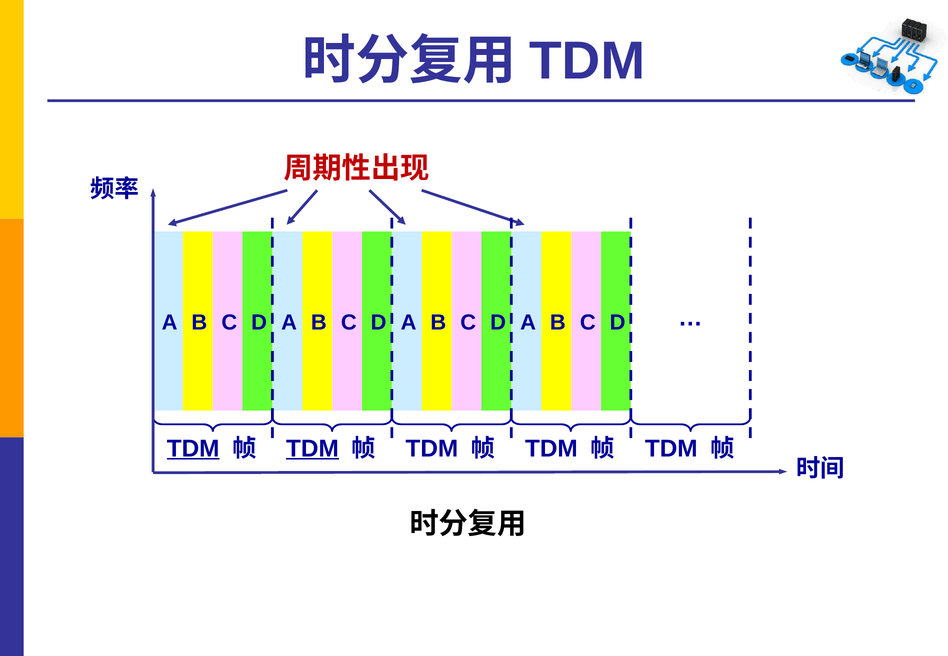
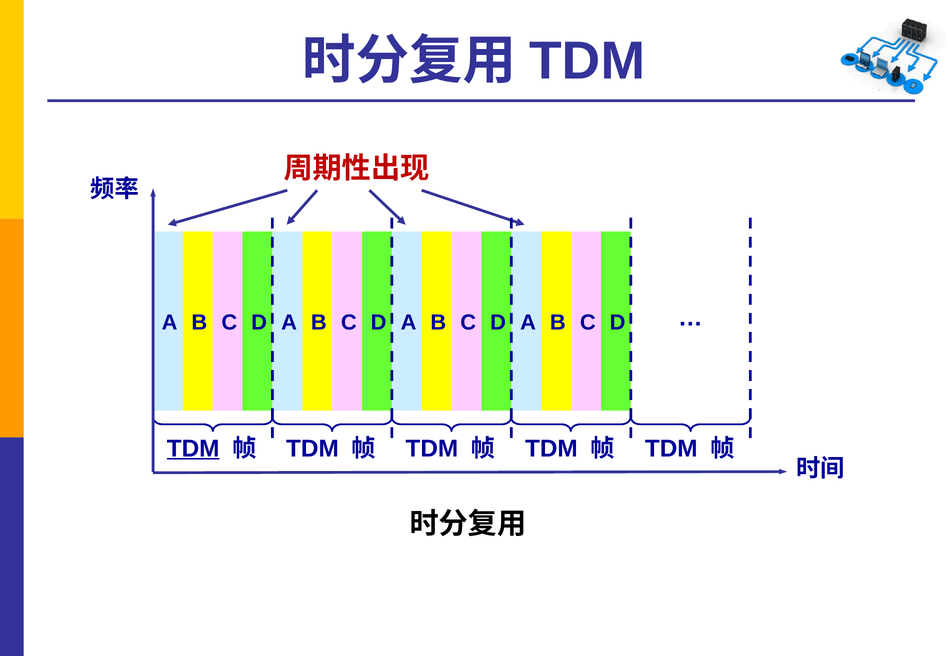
TDM underline: present -> none (312, 449)
